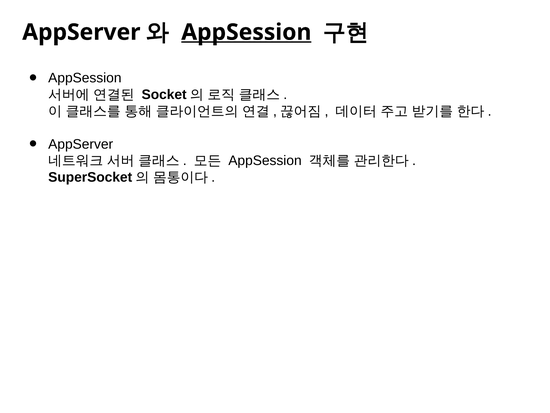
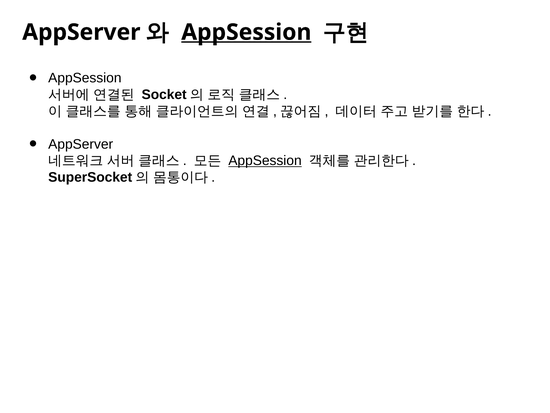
AppSession underline: none -> present (265, 161)
